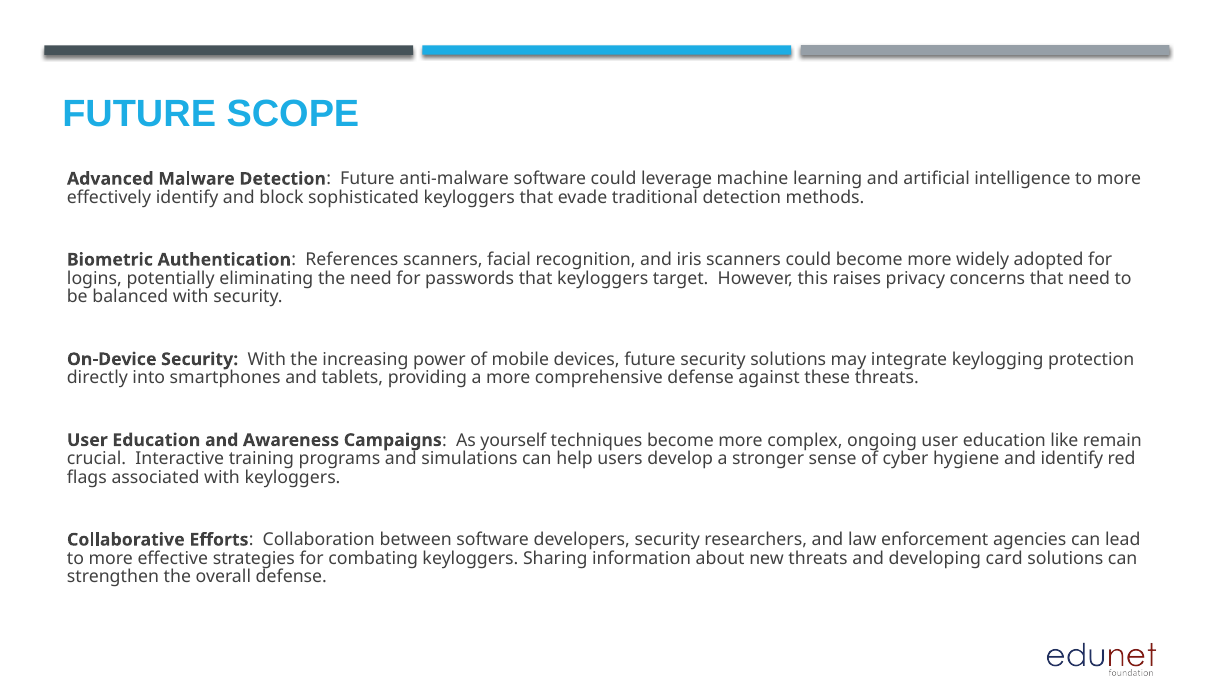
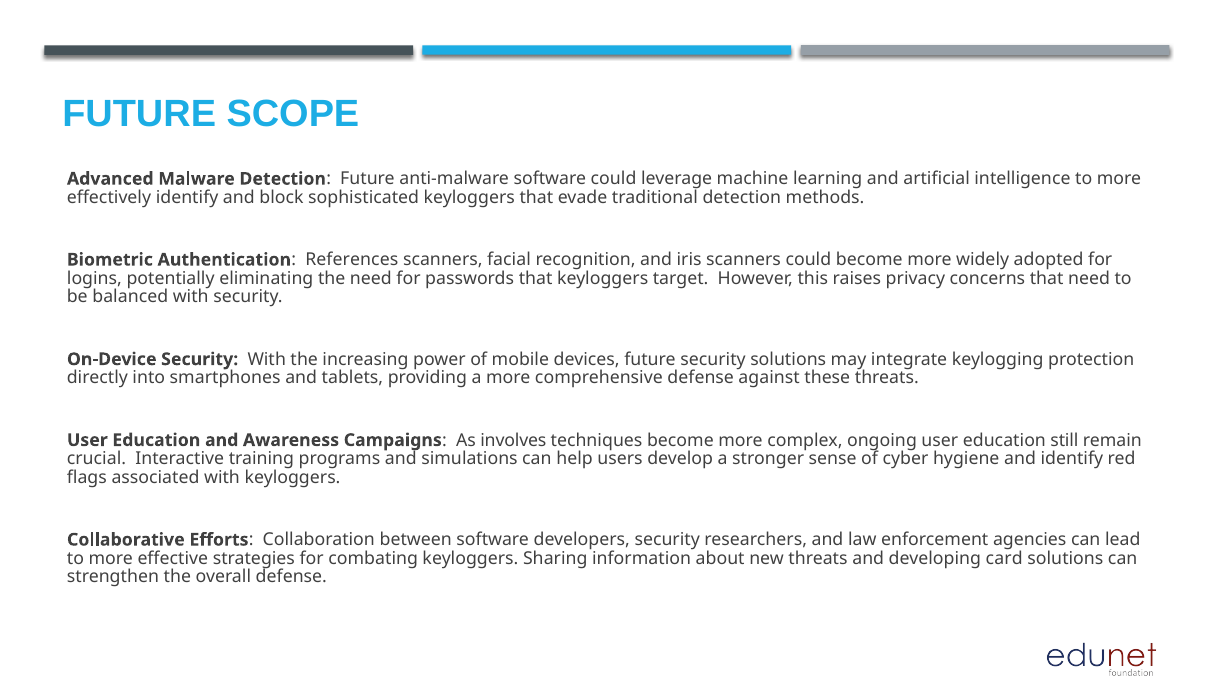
yourself: yourself -> involves (513, 440)
like: like -> still (1064, 440)
